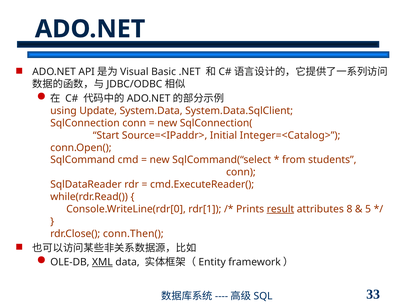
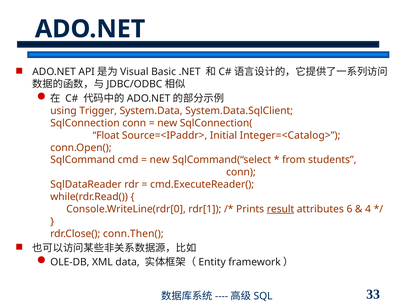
Update: Update -> Trigger (98, 111)
Start: Start -> Float (106, 136)
8: 8 -> 6 (349, 209)
5: 5 -> 4 (368, 209)
XML underline: present -> none (102, 263)
